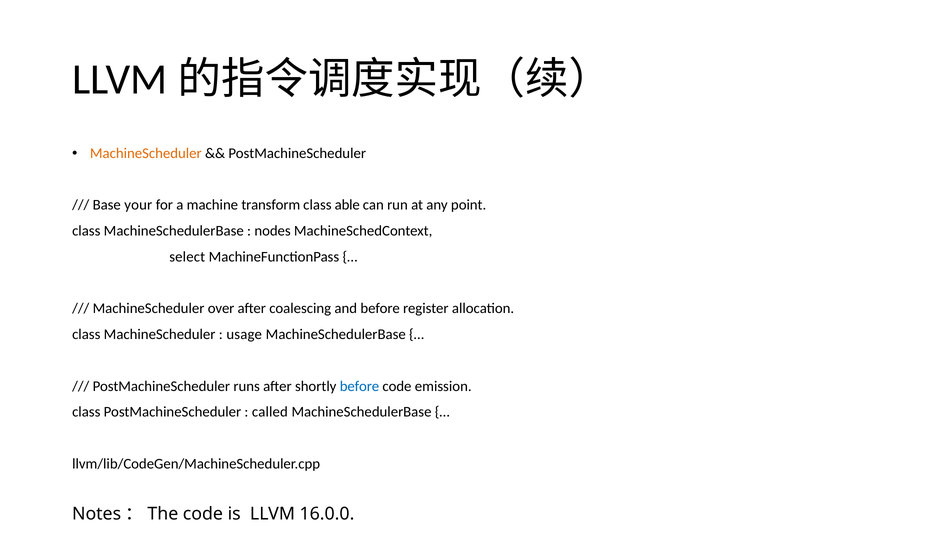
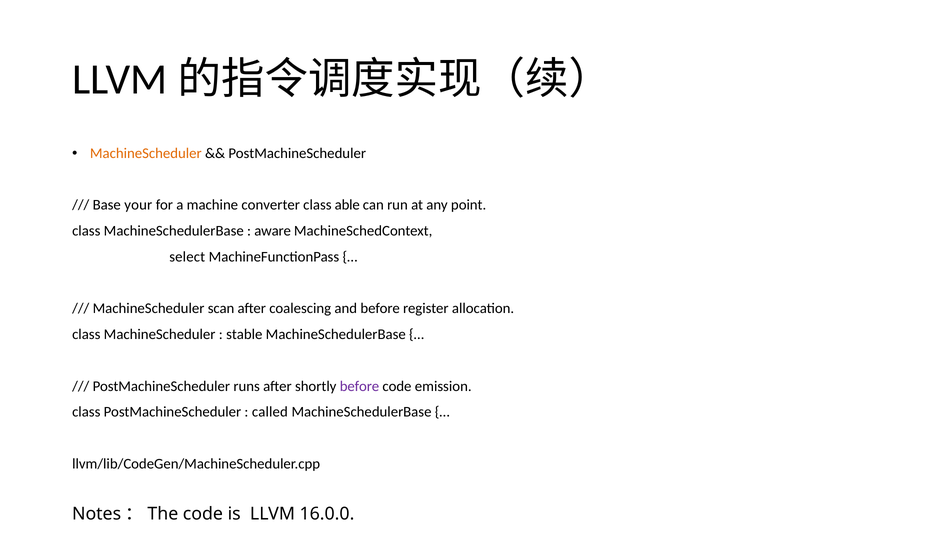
transform: transform -> converter (271, 205)
nodes: nodes -> aware (273, 231)
over: over -> scan (221, 308)
usage: usage -> stable (244, 334)
before colour: blue -> purple (359, 386)
